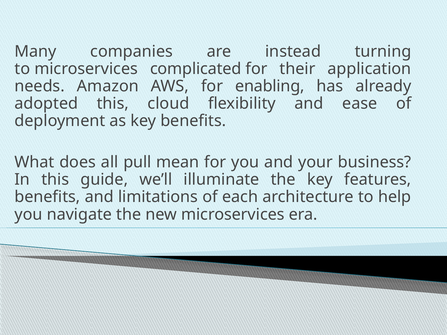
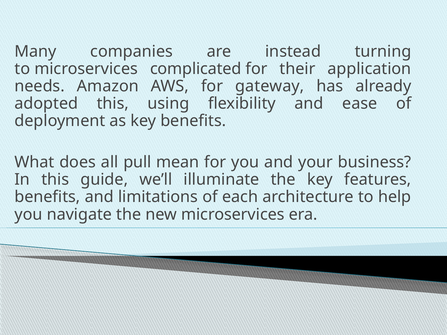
enabling: enabling -> gateway (270, 86)
cloud: cloud -> using (168, 104)
